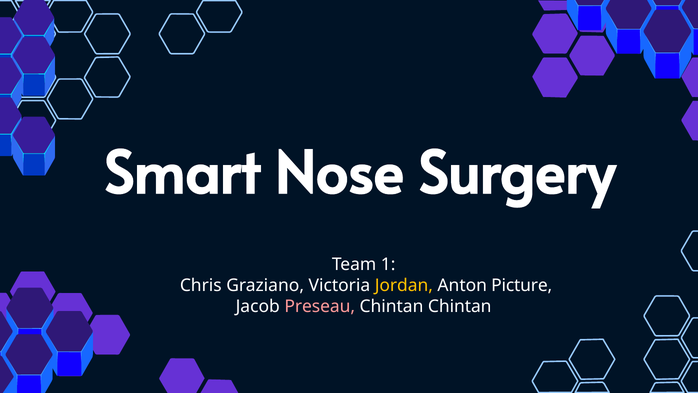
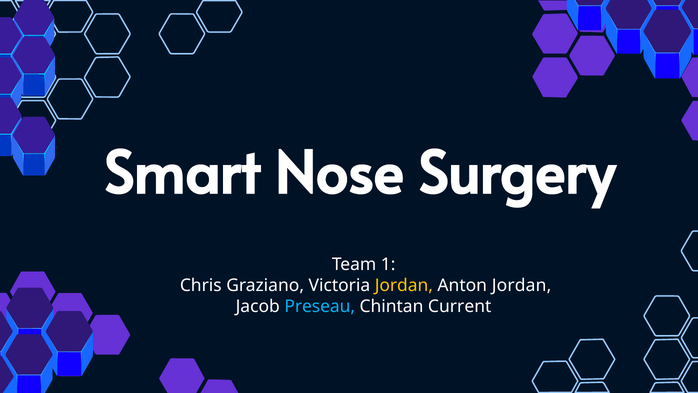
Anton Picture: Picture -> Jordan (522, 285)
Preseau colour: pink -> light blue (320, 306)
Chintan Chintan: Chintan -> Current (460, 306)
